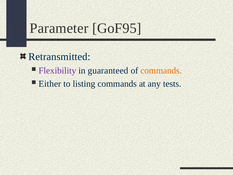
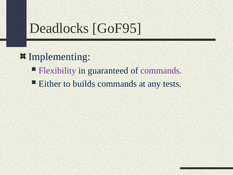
Parameter: Parameter -> Deadlocks (59, 28)
Retransmitted: Retransmitted -> Implementing (59, 57)
commands colour: orange -> purple (161, 70)
listing: listing -> builds (84, 84)
